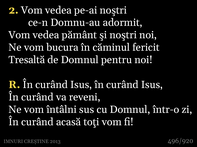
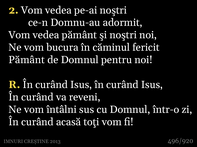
Tresaltă: Tresaltă -> Pământ (27, 60)
